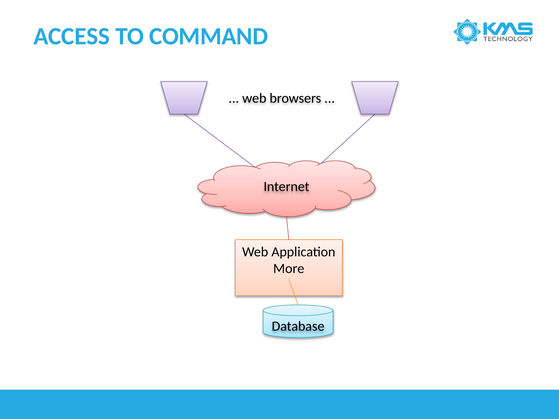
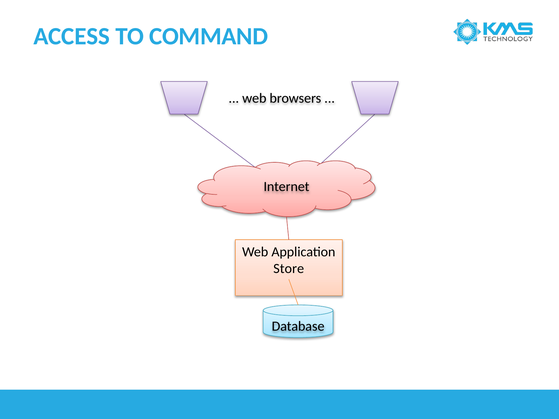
More: More -> Store (289, 269)
